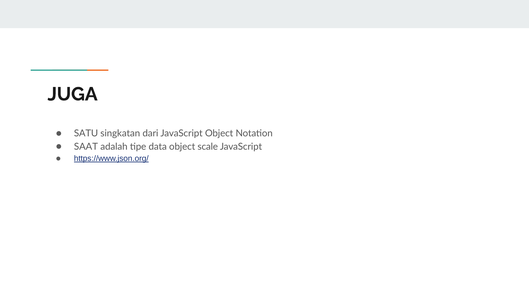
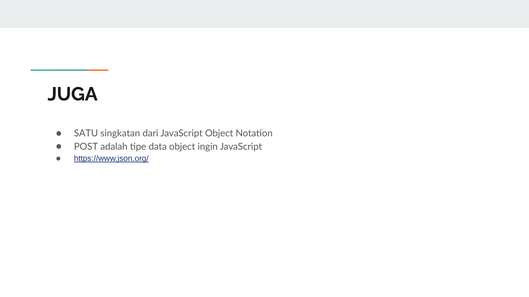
SAAT: SAAT -> POST (86, 147)
scale: scale -> ingin (208, 147)
